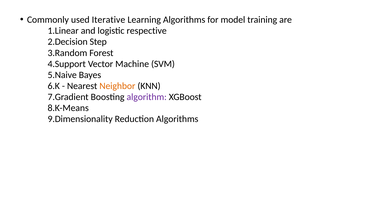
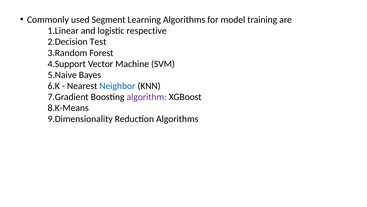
Iterative: Iterative -> Segment (109, 20)
Step: Step -> Test (98, 42)
Neighbor colour: orange -> blue (117, 86)
